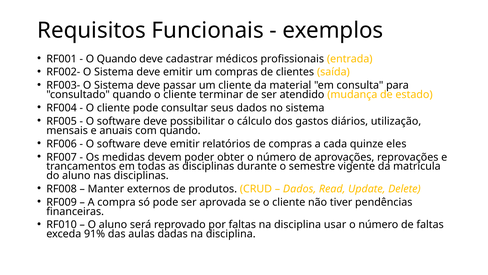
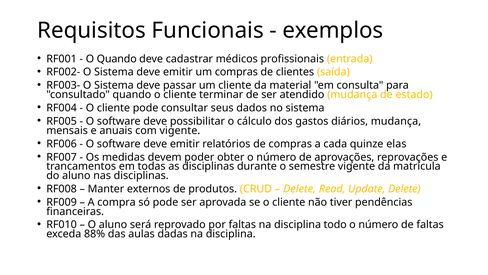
diários utilização: utilização -> mudança (396, 121)
com quando: quando -> vigente (180, 130)
eles: eles -> elas (396, 144)
Dados: Dados -> Delete (300, 189)
usar: usar -> todo (335, 224)
91%: 91% -> 88% (95, 234)
